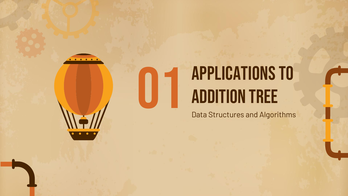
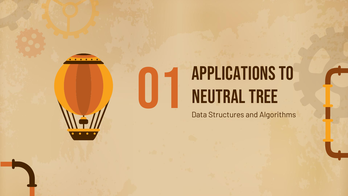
ADDITION: ADDITION -> NEUTRAL (219, 97)
